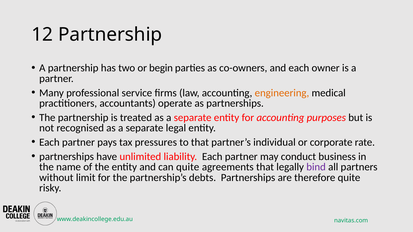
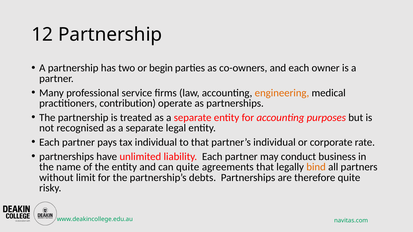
accountants: accountants -> contribution (128, 103)
tax pressures: pressures -> individual (156, 143)
bind colour: purple -> orange (316, 167)
